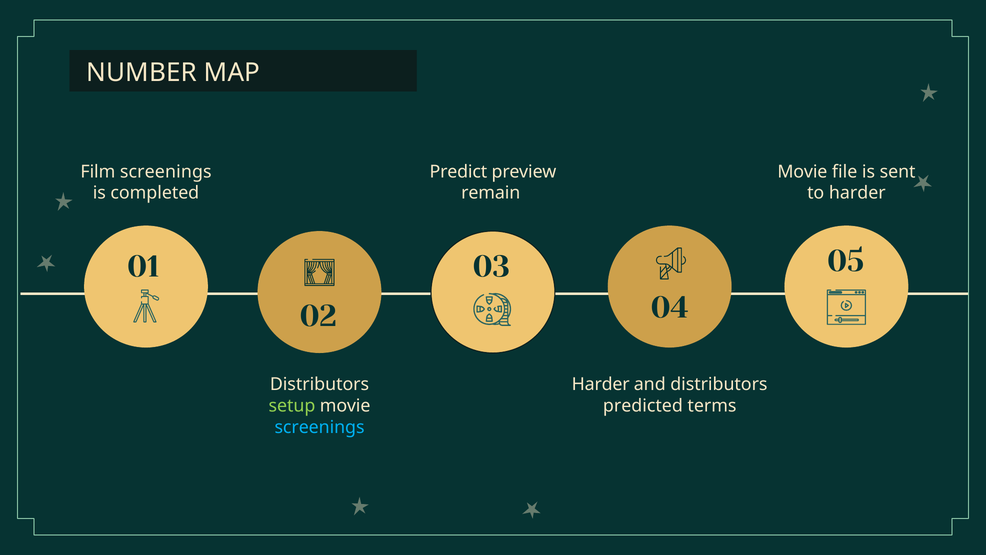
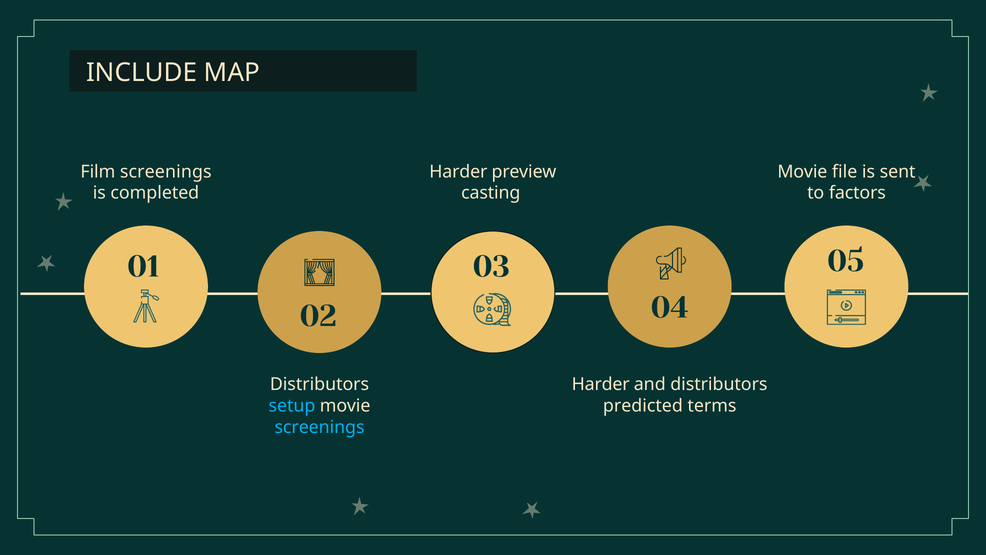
NUMBER: NUMBER -> INCLUDE (142, 73)
Predict: Predict -> Harder (458, 172)
remain: remain -> casting (491, 193)
to harder: harder -> factors (857, 193)
setup colour: light green -> light blue (292, 406)
